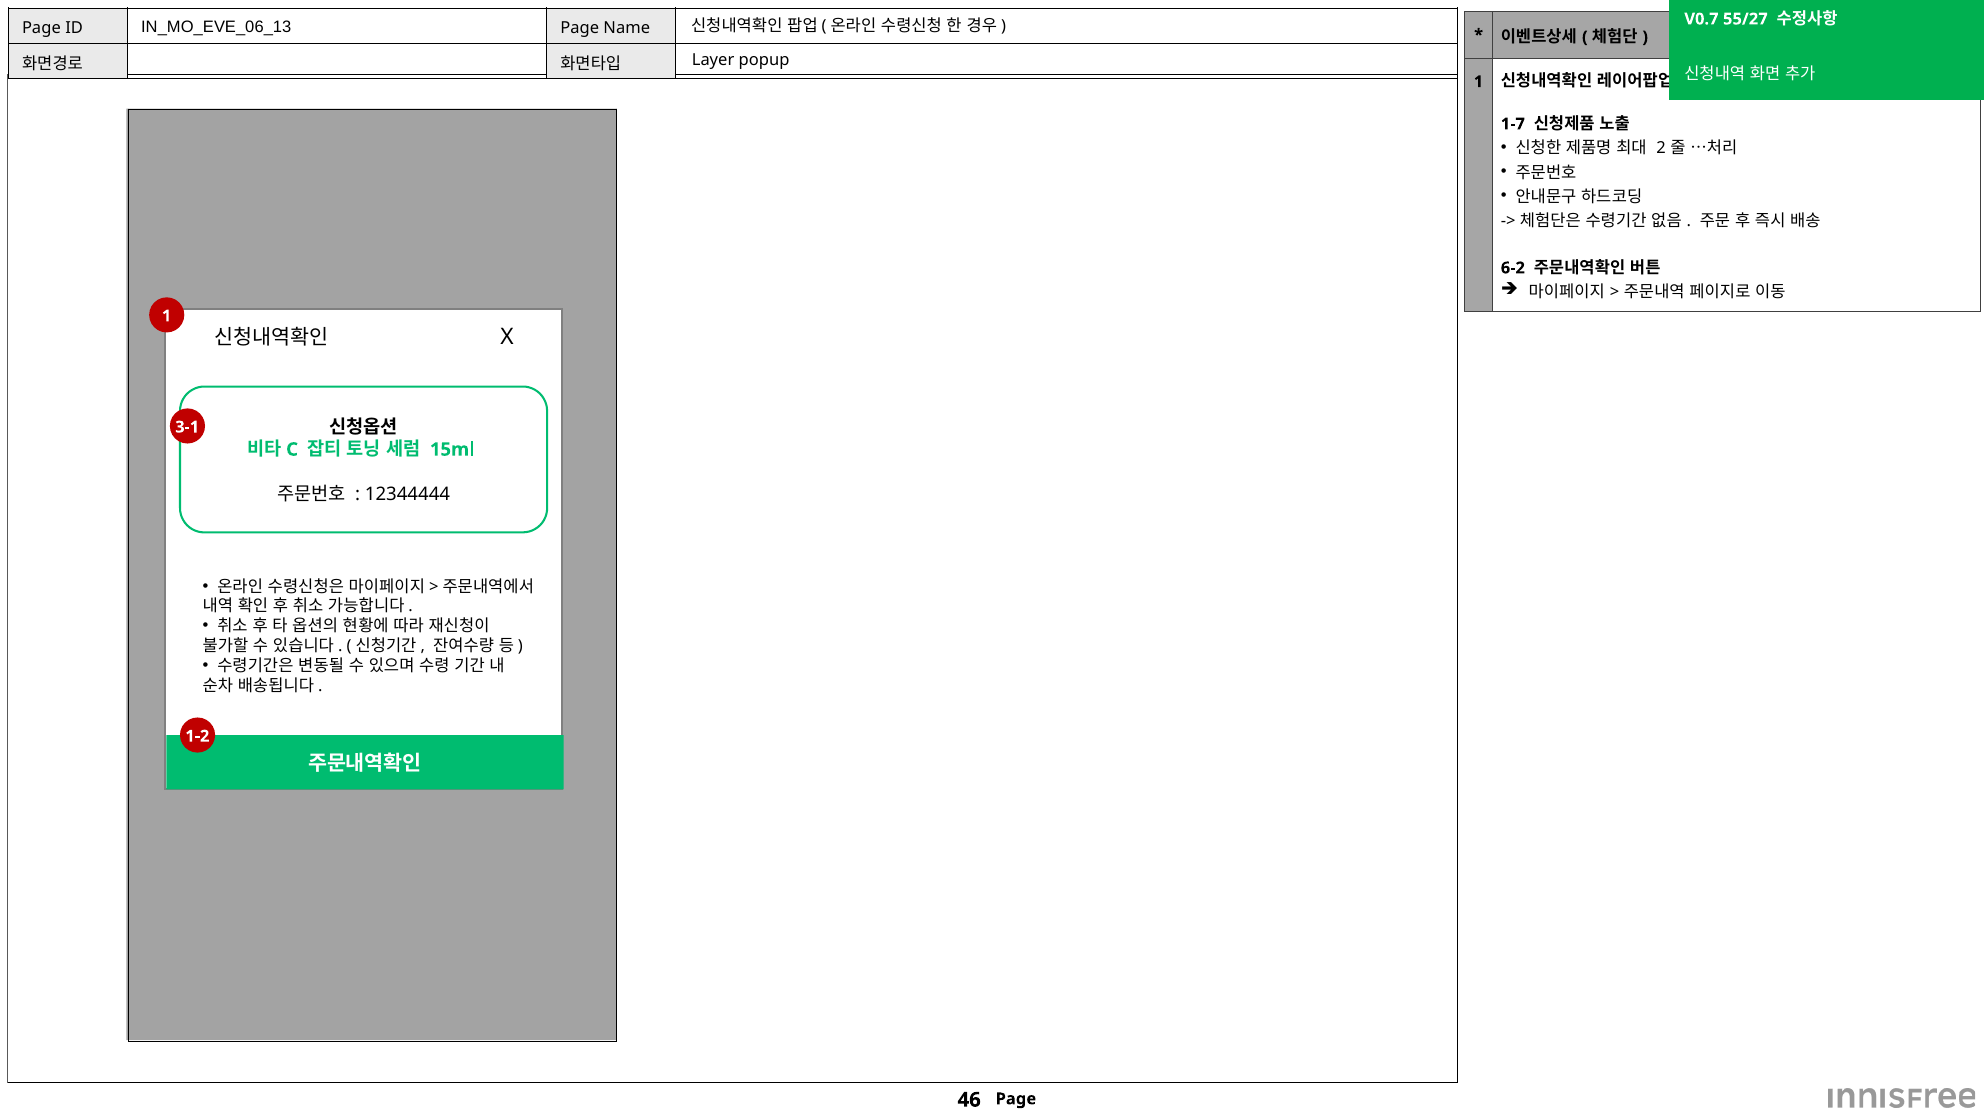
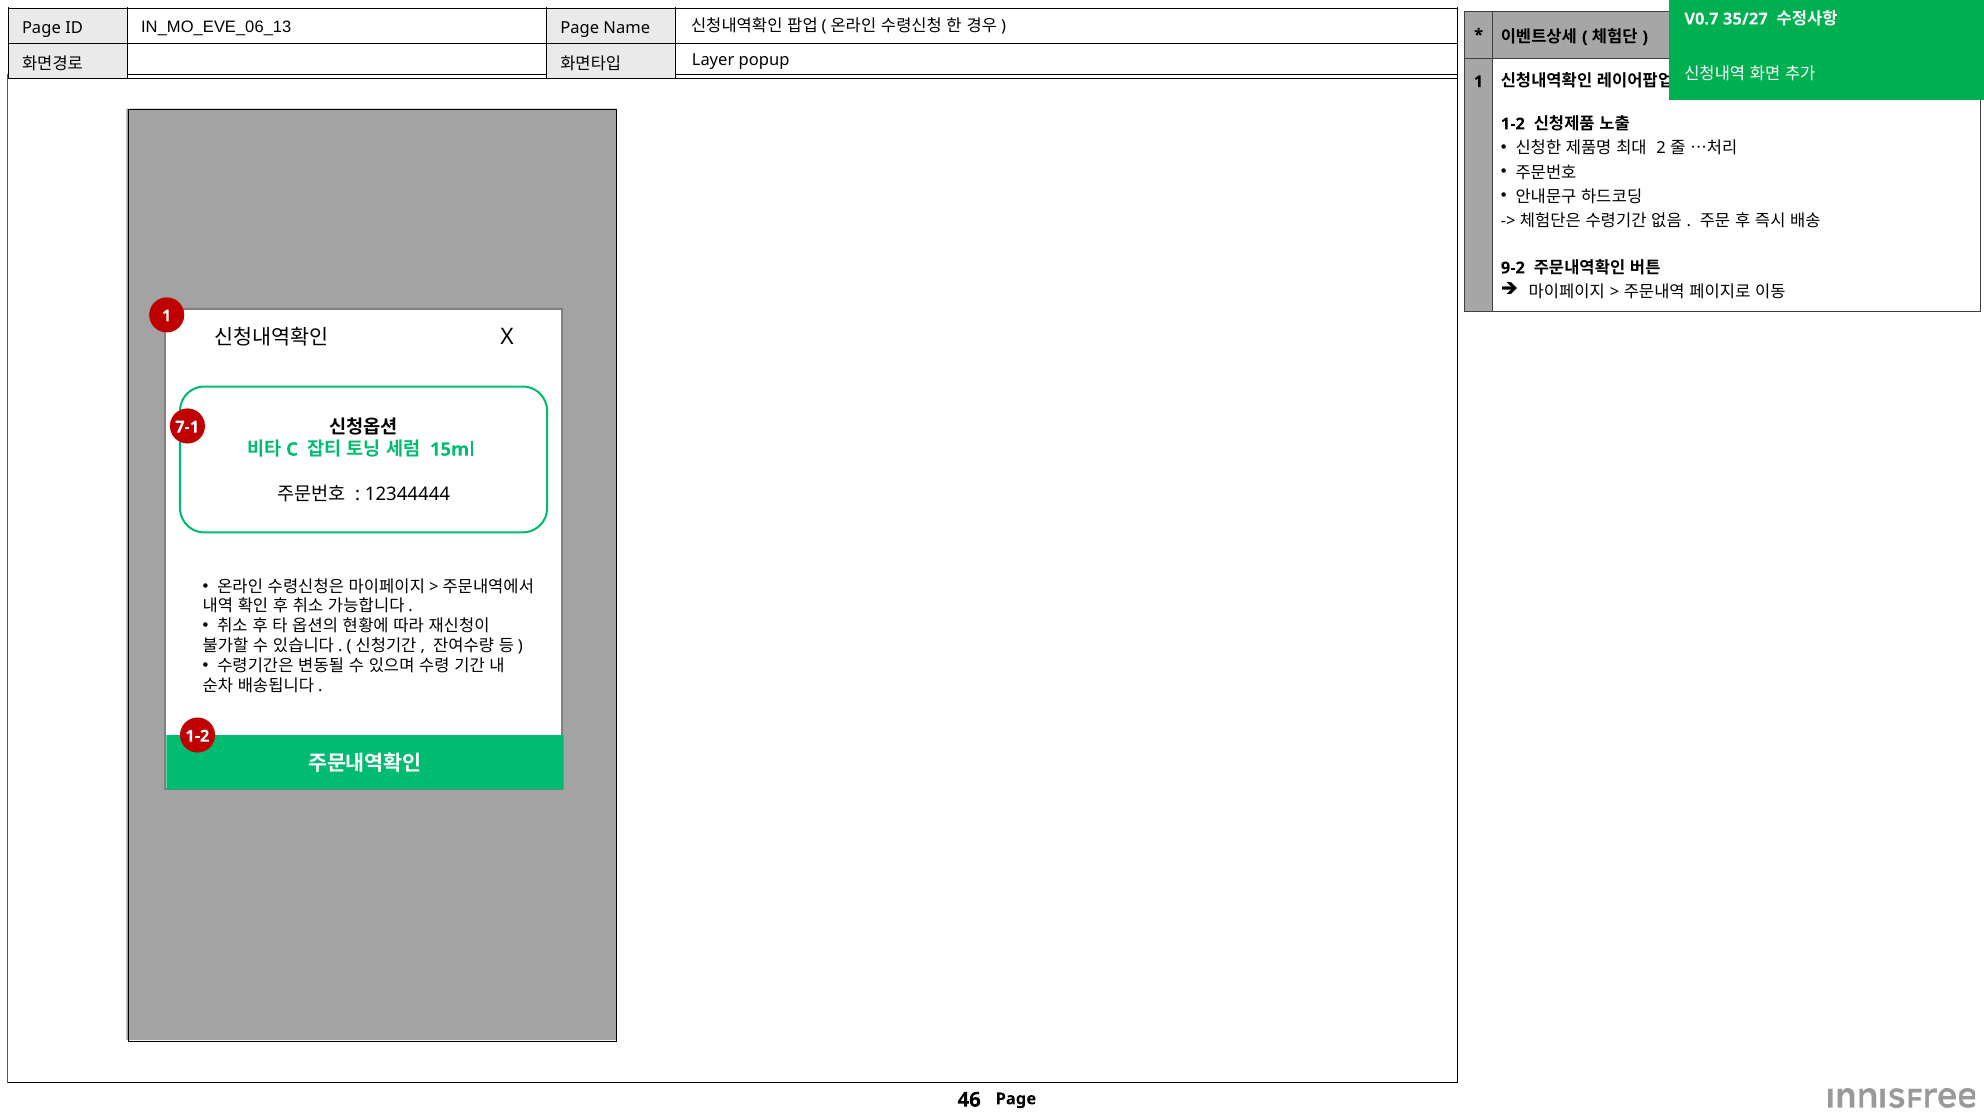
55/27: 55/27 -> 35/27 (1745, 19)
1-7: 1-7 -> 1-2 (1513, 124)
6-2: 6-2 -> 9-2 (1513, 268)
3-1: 3-1 -> 7-1 (187, 427)
